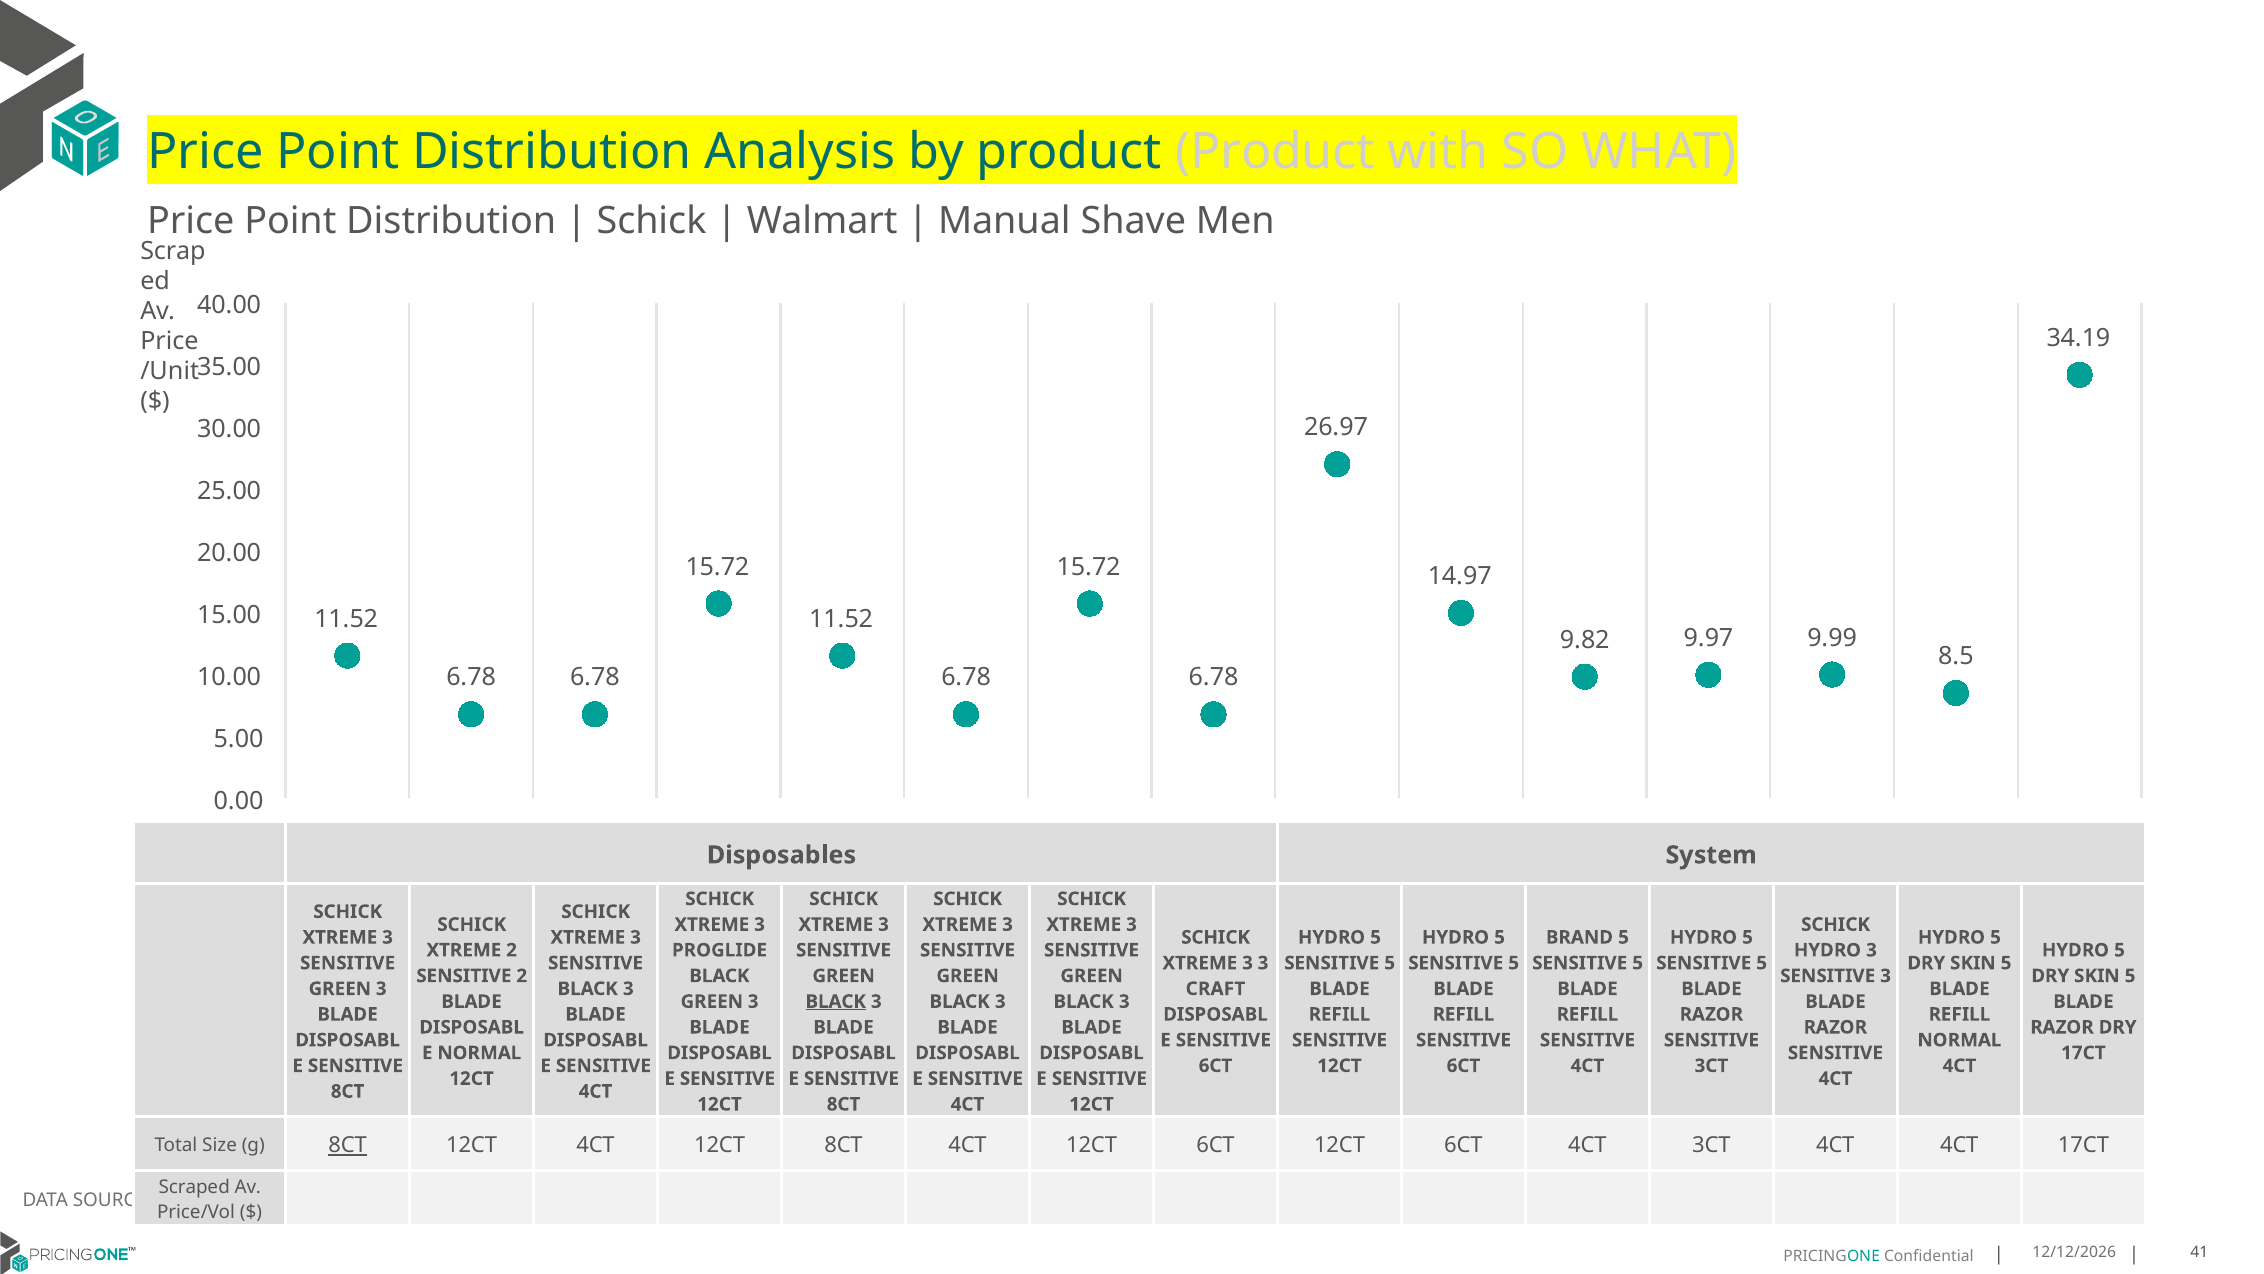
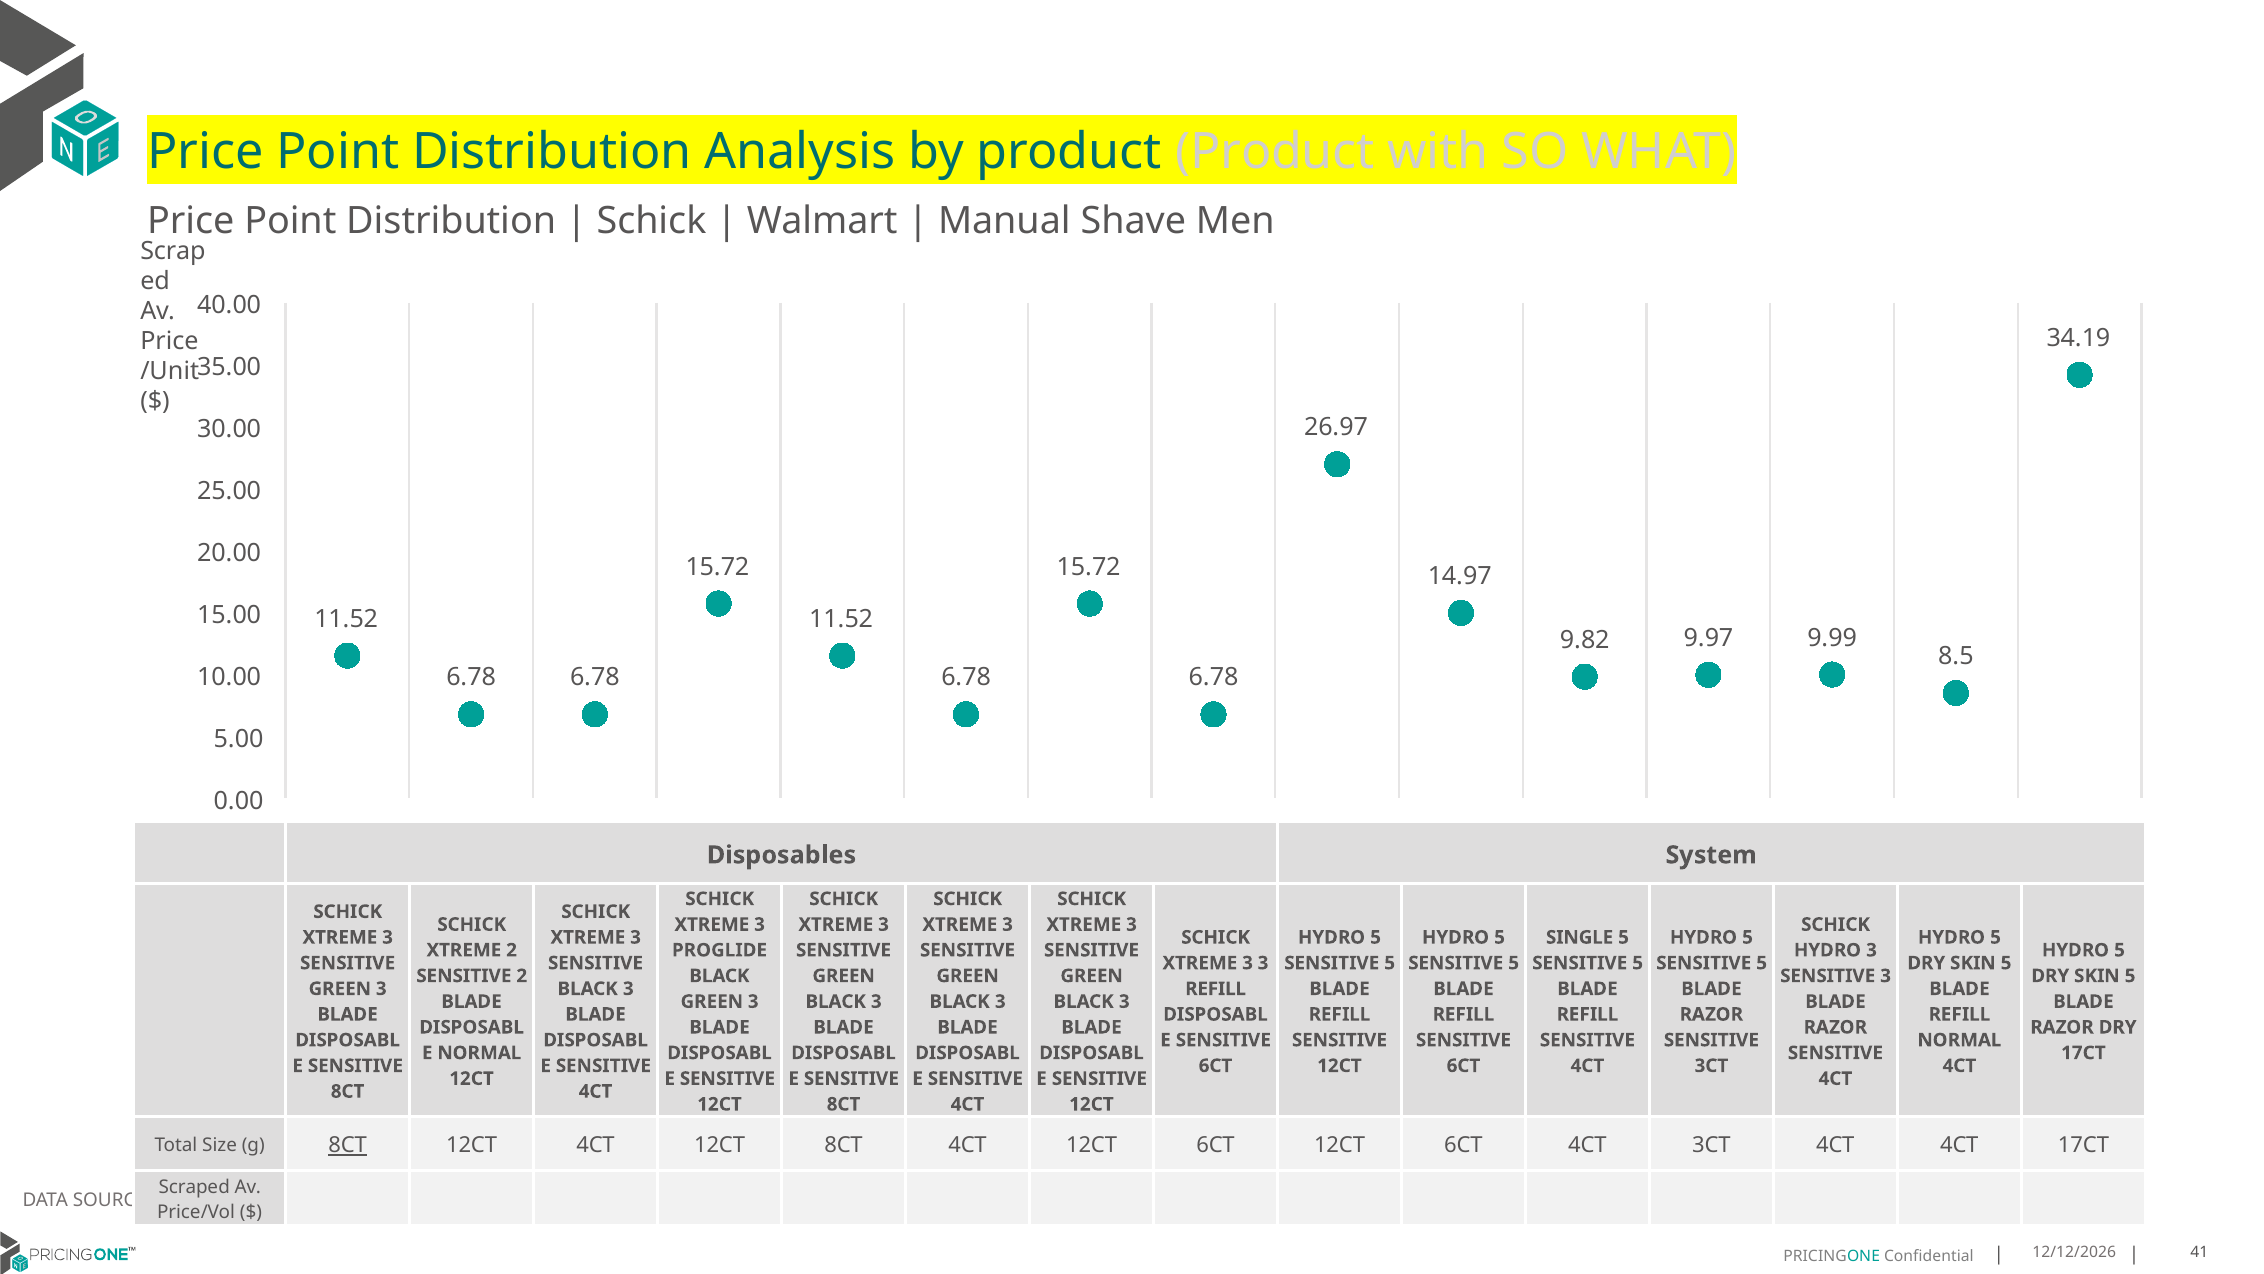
BRAND: BRAND -> SINGLE (1580, 937)
CRAFT: CRAFT -> REFILL (1216, 988)
BLACK underline: present -> none (836, 1001)
